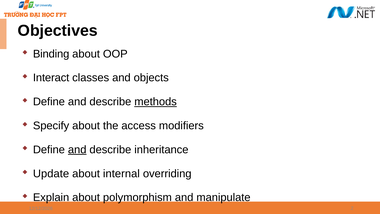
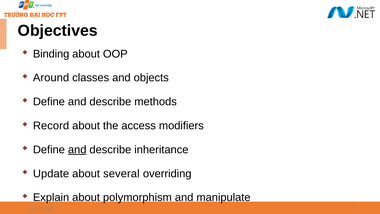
Interact: Interact -> Around (51, 78)
methods underline: present -> none (156, 102)
Specify: Specify -> Record (51, 126)
internal: internal -> several (121, 173)
